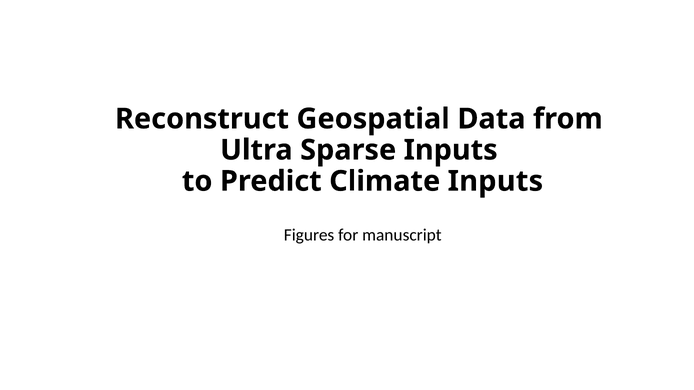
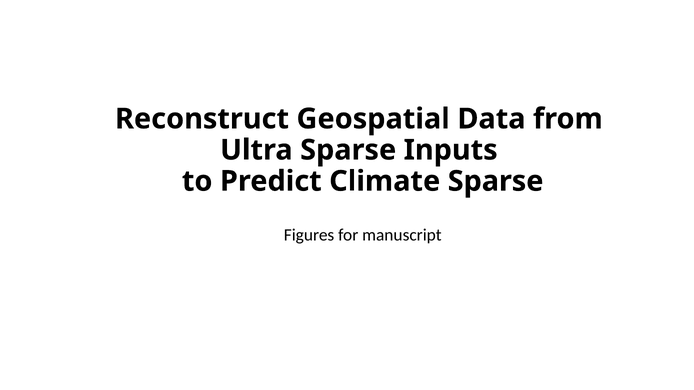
Climate Inputs: Inputs -> Sparse (496, 181)
